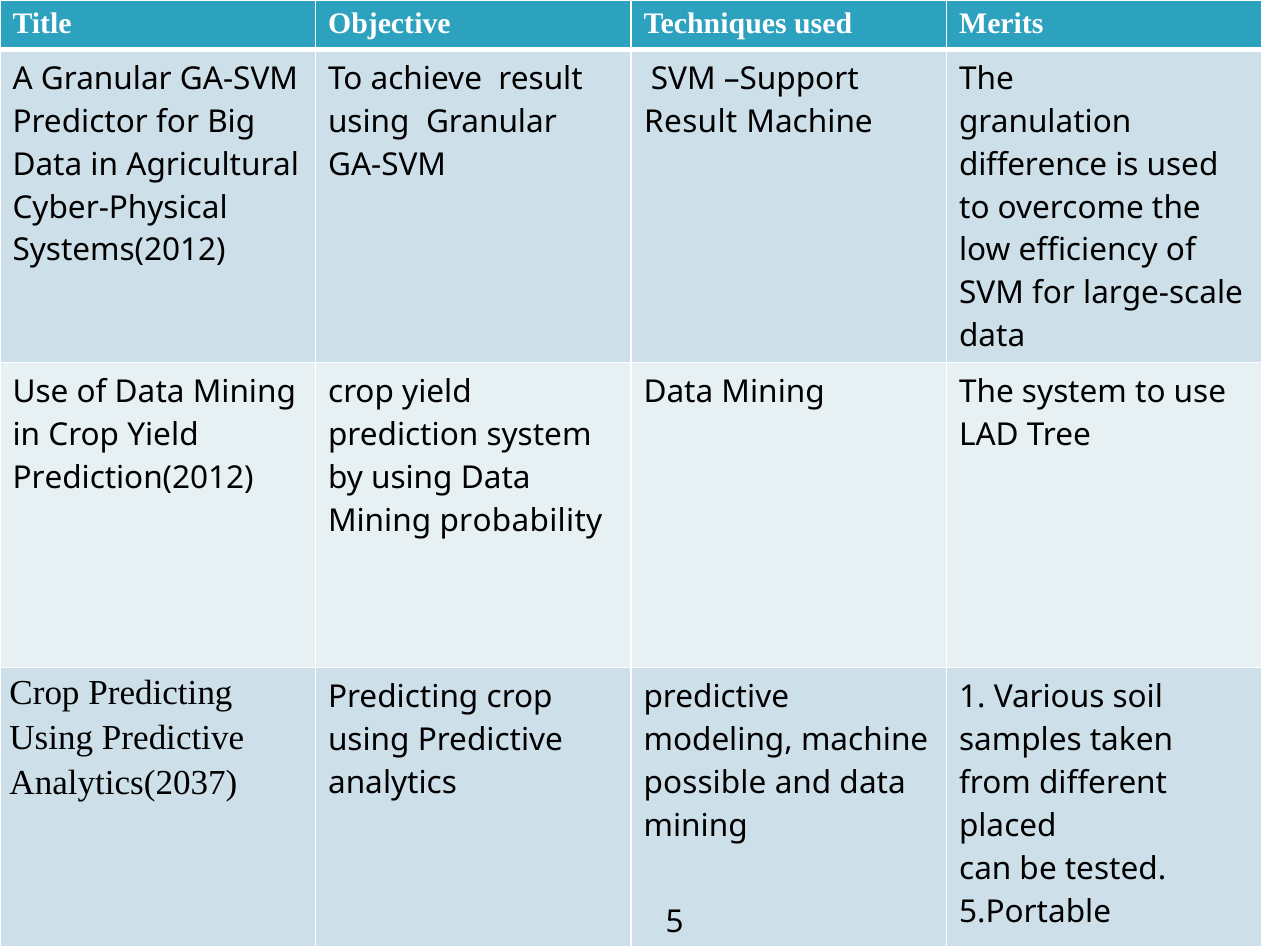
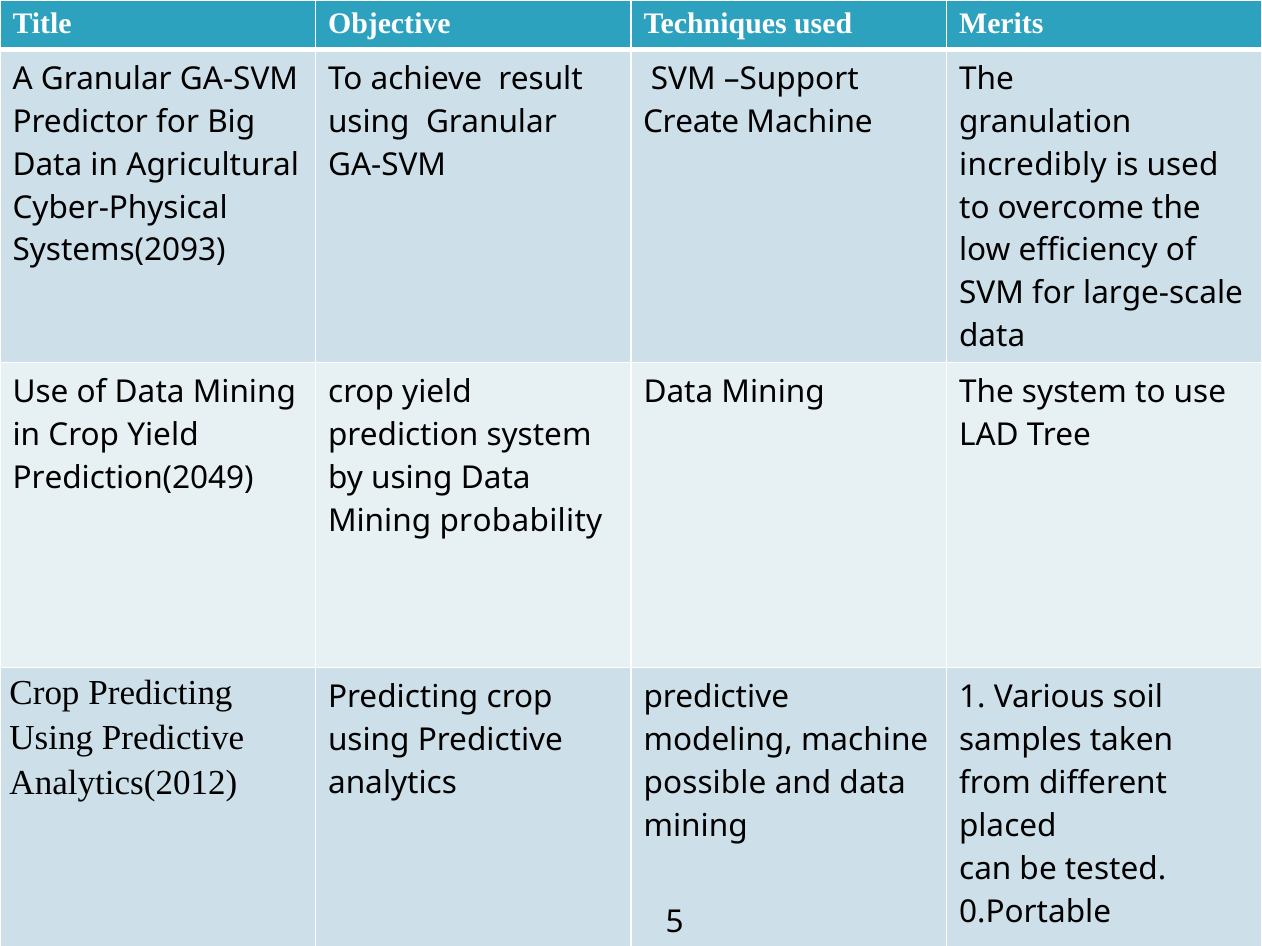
Result: Result -> Create (691, 122)
difference: difference -> incredibly (1033, 165)
Systems(2012: Systems(2012 -> Systems(2093 (119, 251)
Prediction(2012: Prediction(2012 -> Prediction(2049 (133, 478)
Analytics(2037: Analytics(2037 -> Analytics(2012 (123, 783)
5.Portable: 5.Portable -> 0.Portable (1035, 912)
